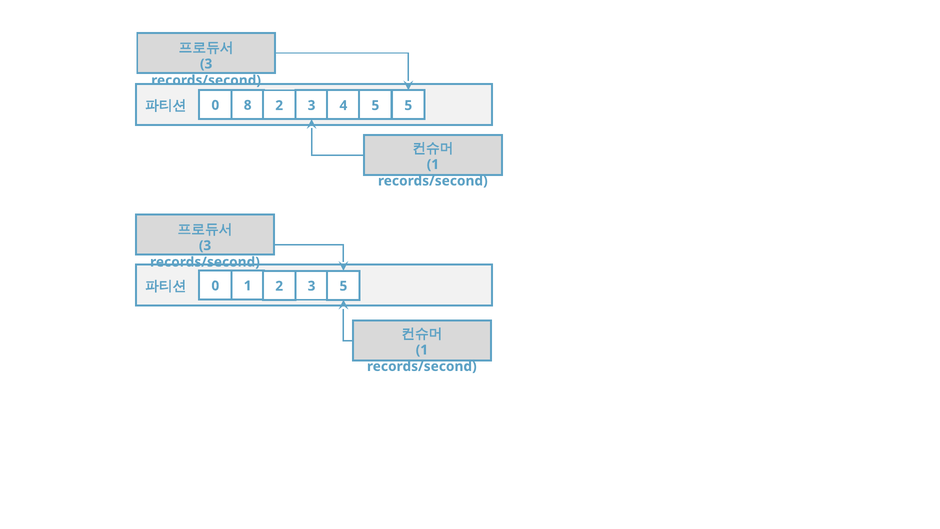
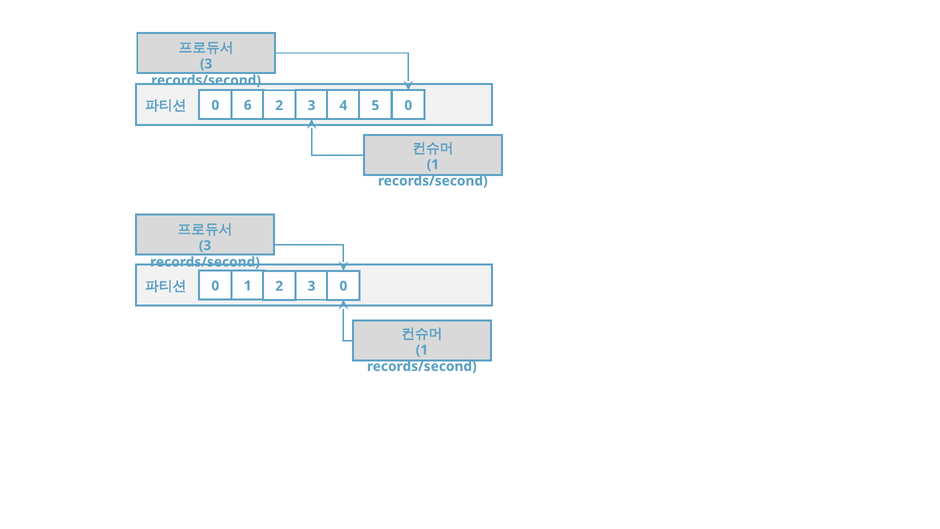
8: 8 -> 6 (248, 105)
5: 5 -> 0 (408, 105)
3 5: 5 -> 0 (343, 286)
